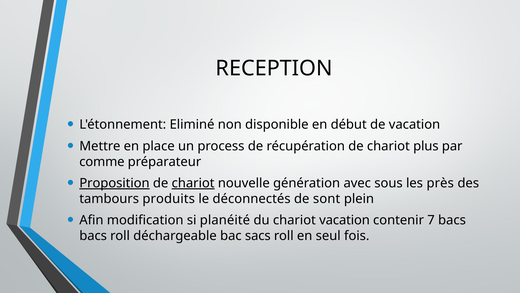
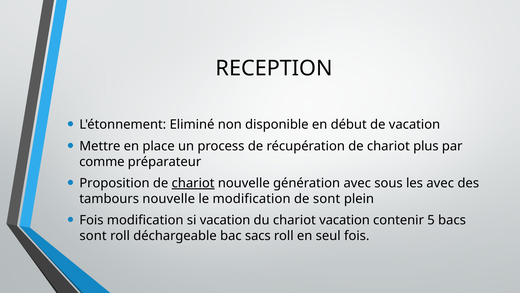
Proposition underline: present -> none (114, 183)
les près: près -> avec (440, 183)
tambours produits: produits -> nouvelle (169, 198)
le déconnectés: déconnectés -> modification (252, 198)
Afin: Afin -> Fois (91, 220)
si planéité: planéité -> vacation (225, 220)
7: 7 -> 5 (431, 220)
bacs: bacs -> sont (93, 236)
